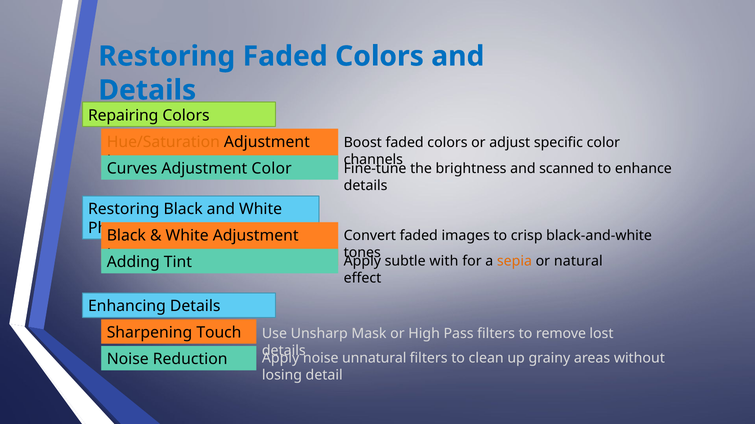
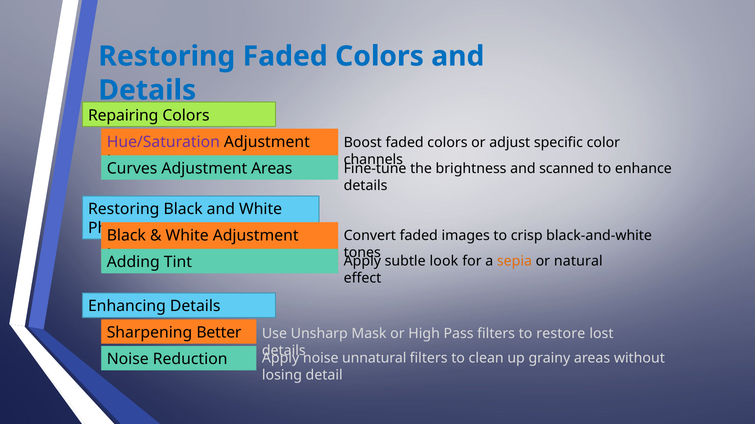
Hue/Saturation colour: orange -> purple (163, 142)
Adjustment Color: Color -> Areas (272, 169)
with: with -> look (444, 262)
Touch: Touch -> Better (219, 333)
remove: remove -> restore (561, 334)
